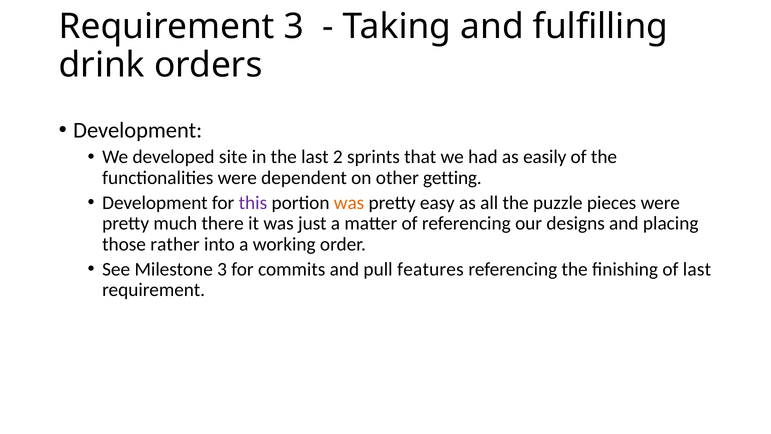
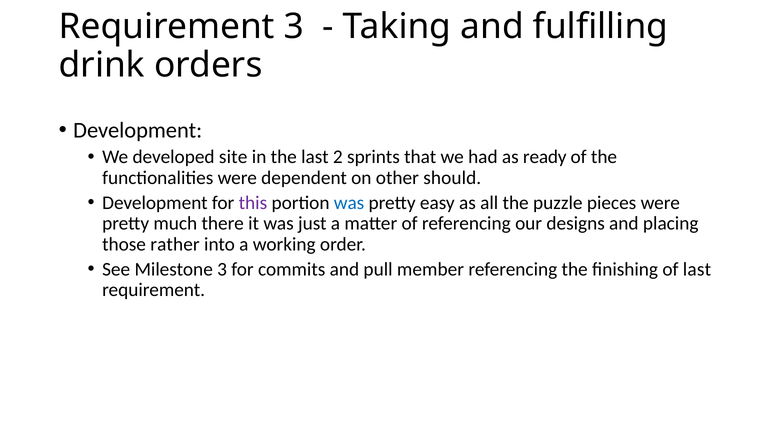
easily: easily -> ready (545, 157)
getting: getting -> should (452, 178)
was colour: orange -> blue (349, 203)
features: features -> member (431, 269)
